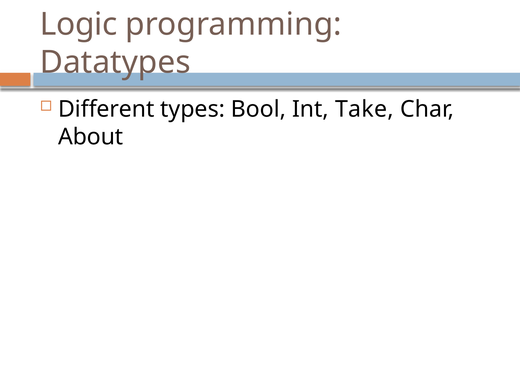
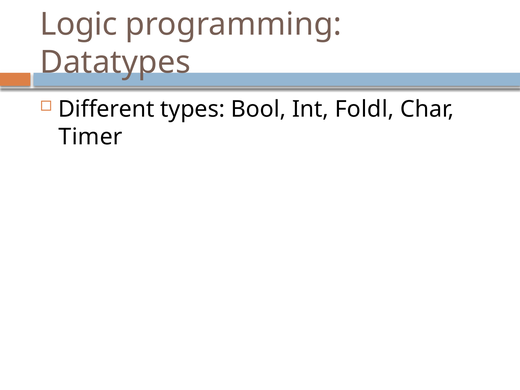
Take: Take -> Foldl (364, 109)
About: About -> Timer (91, 137)
